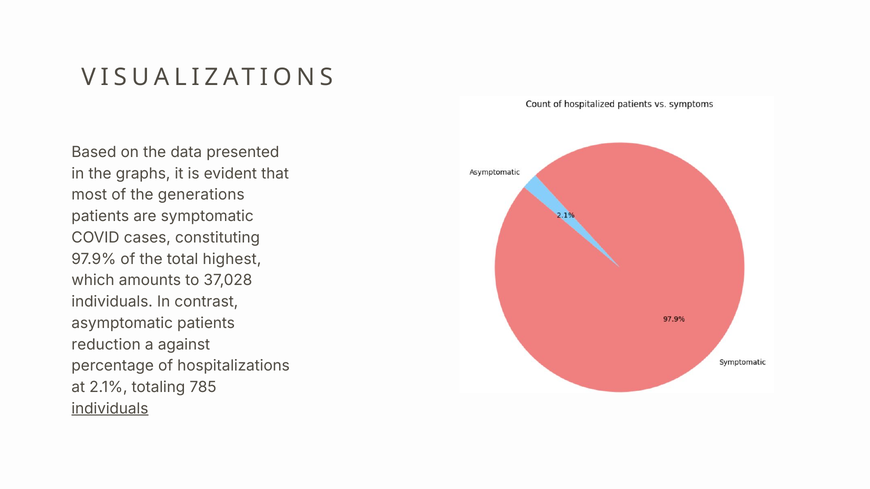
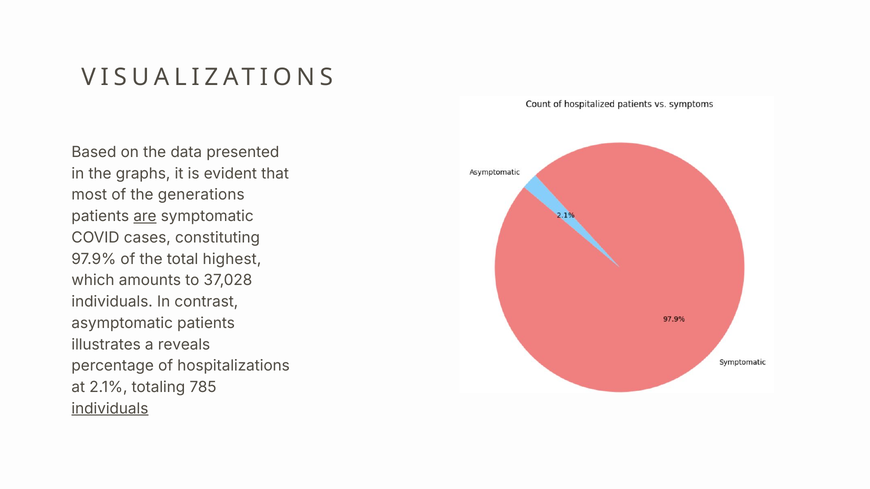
are underline: none -> present (145, 216)
reduction: reduction -> illustrates (106, 345)
against: against -> reveals (184, 345)
